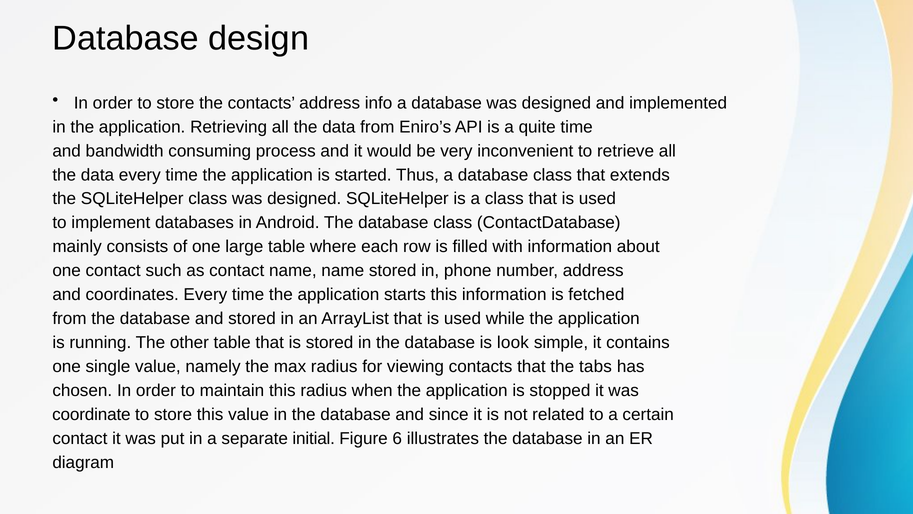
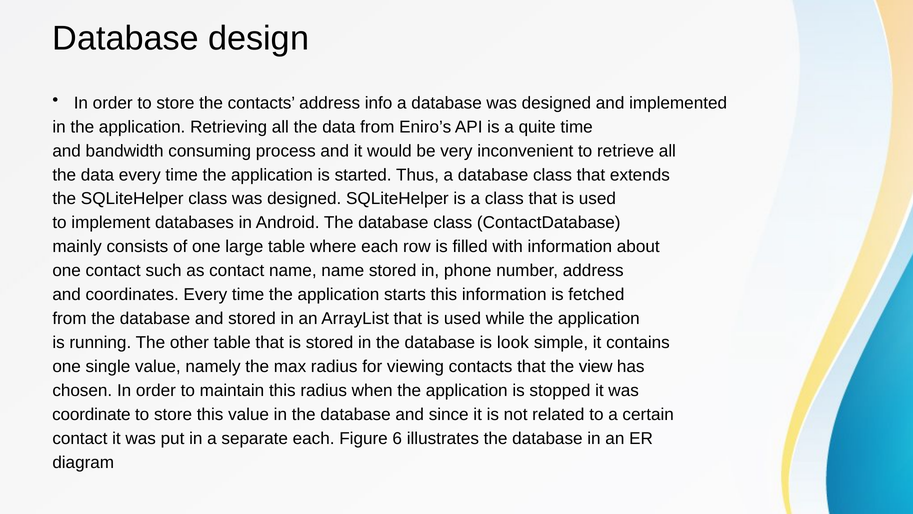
tabs: tabs -> view (596, 366)
separate initial: initial -> each (314, 438)
